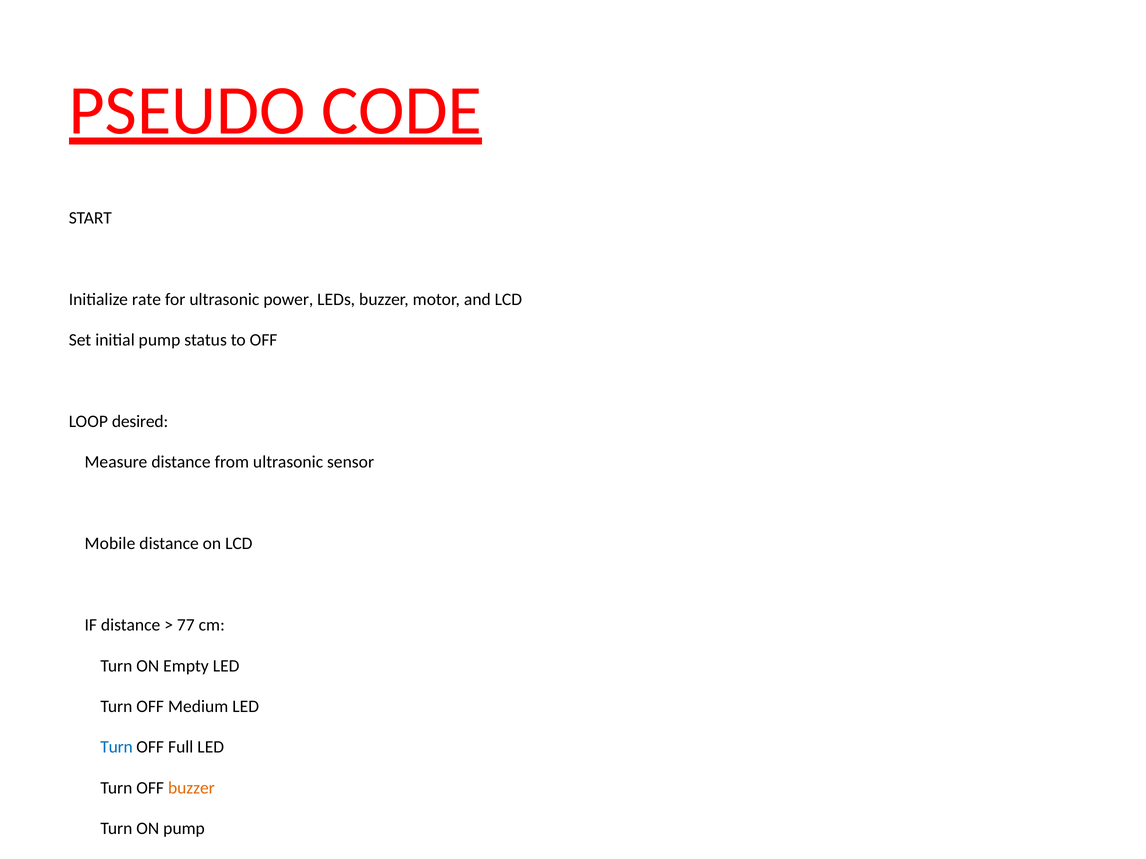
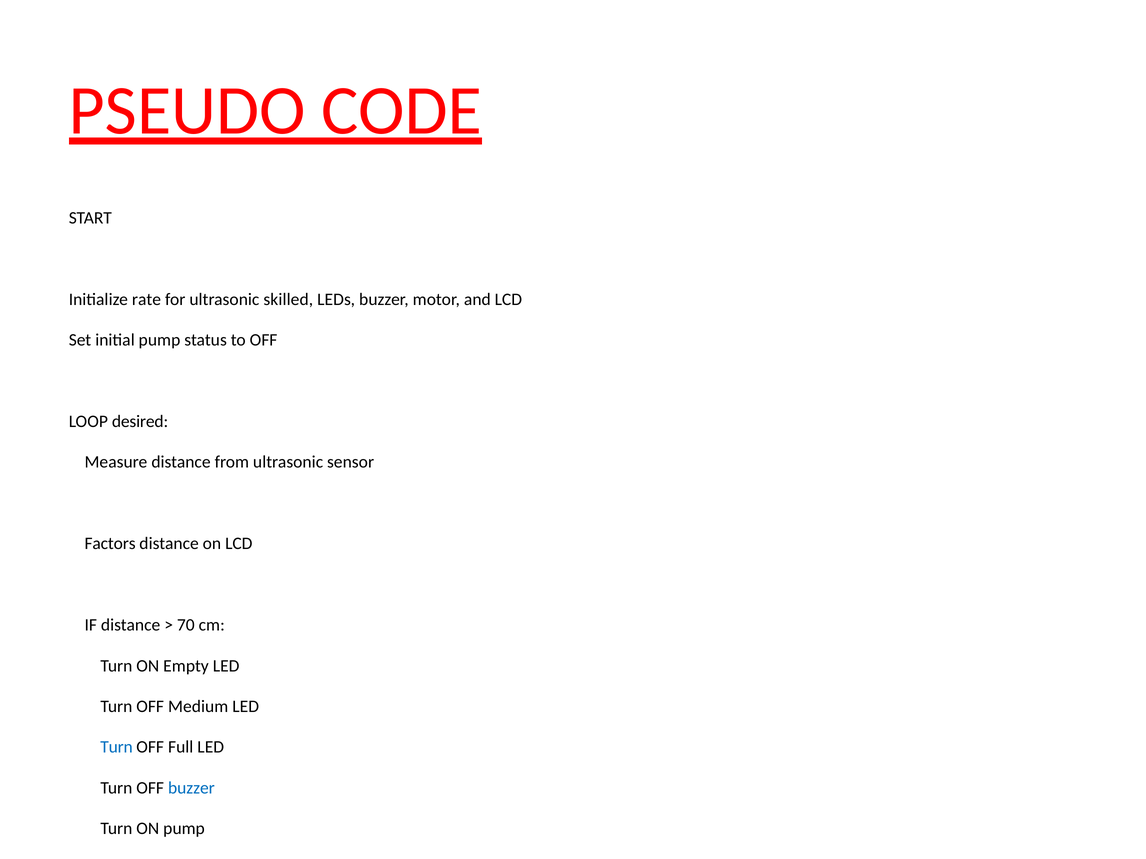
power: power -> skilled (288, 299)
Mobile: Mobile -> Factors (110, 544)
77: 77 -> 70 (186, 625)
buzzer colour: orange -> blue (191, 788)
